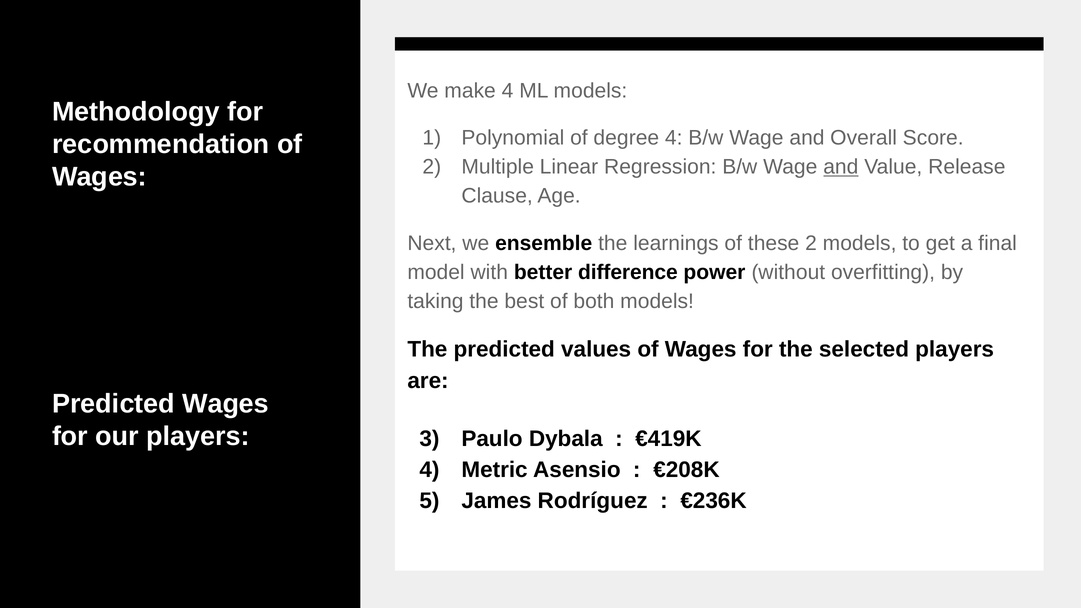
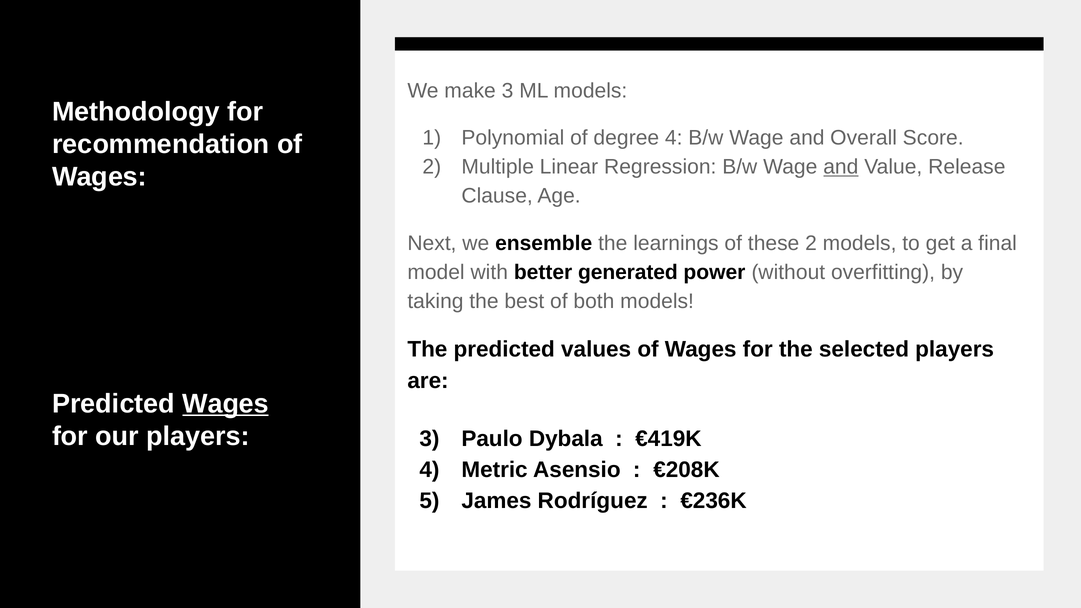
make 4: 4 -> 3 (508, 91)
difference: difference -> generated (628, 272)
Wages underline: none -> present (226, 404)
